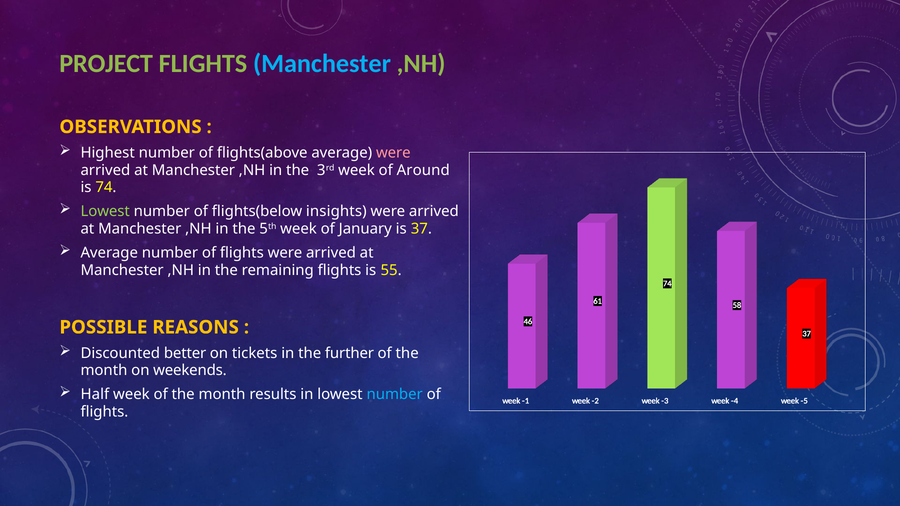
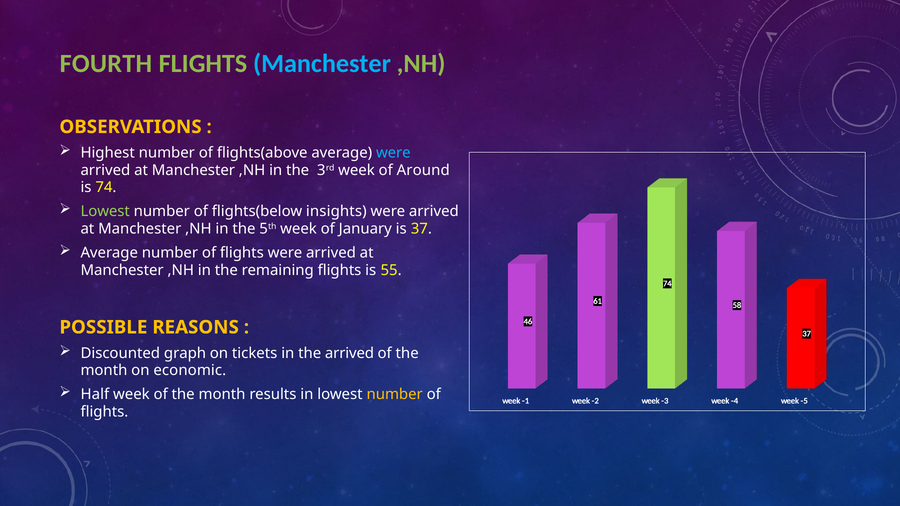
PROJECT: PROJECT -> FOURTH (106, 64)
were colour: pink -> light blue (393, 153)
better: better -> graph (185, 353)
the further: further -> arrived (350, 353)
weekends: weekends -> economic (190, 371)
number colour: light blue -> yellow (395, 395)
